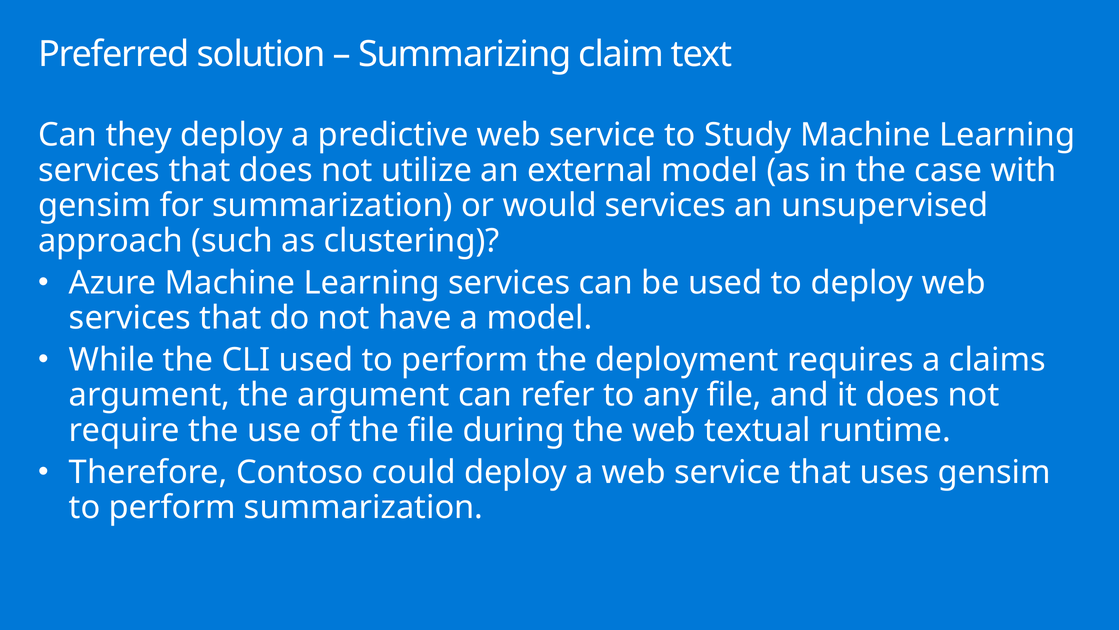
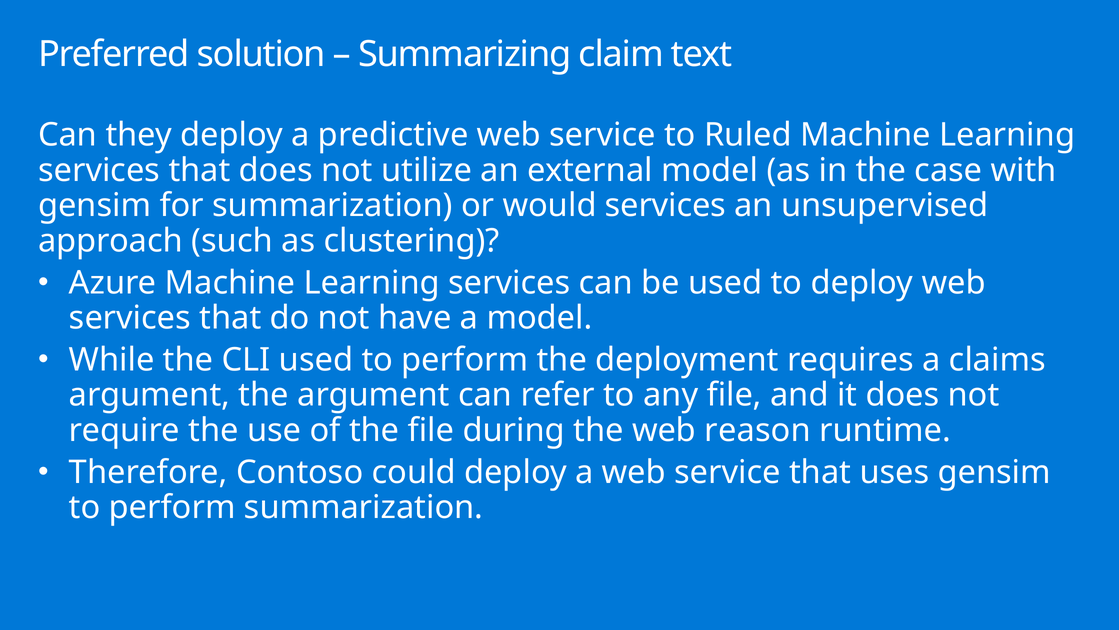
Study: Study -> Ruled (748, 135)
textual: textual -> reason (758, 430)
